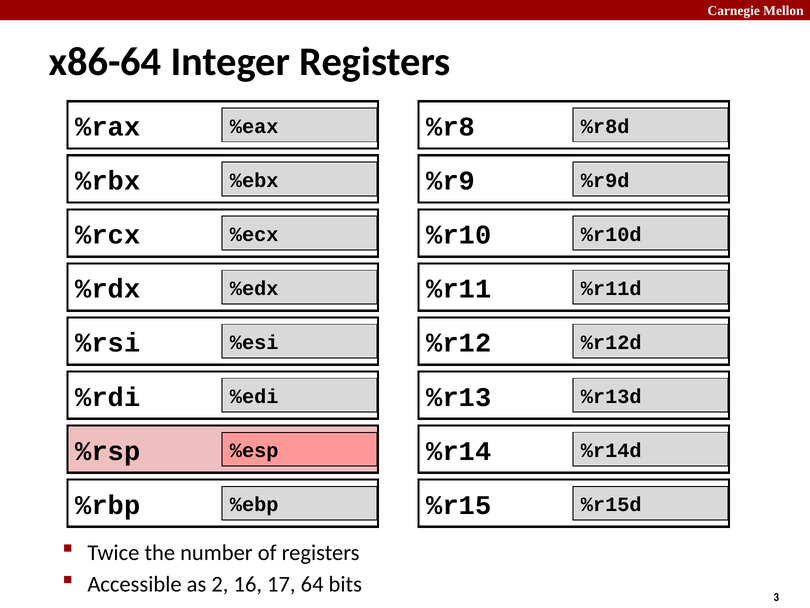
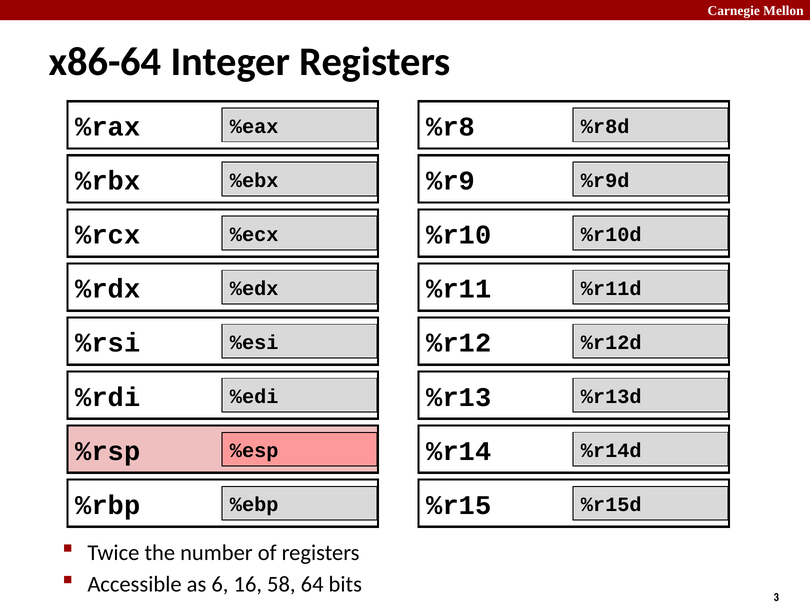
2: 2 -> 6 (220, 584)
17: 17 -> 58 (281, 584)
